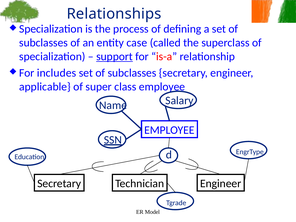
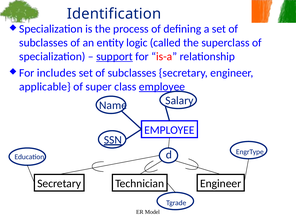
Relationships: Relationships -> Identification (114, 14)
case: case -> logic (137, 43)
employee underline: none -> present (162, 87)
